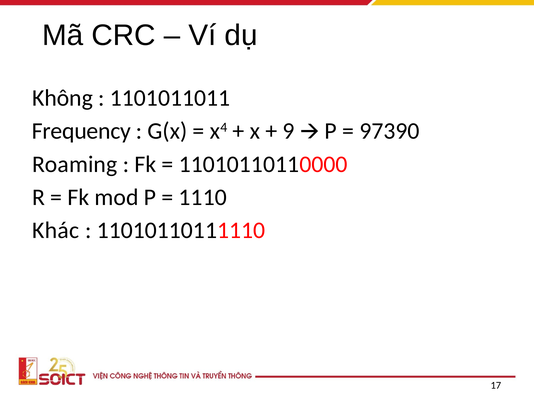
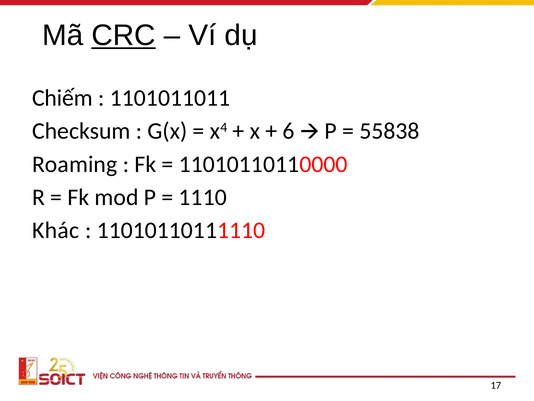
CRC underline: none -> present (124, 35)
Không: Không -> Chiếm (62, 98)
Frequency: Frequency -> Checksum (81, 131)
9: 9 -> 6 (289, 131)
97390: 97390 -> 55838 (389, 131)
